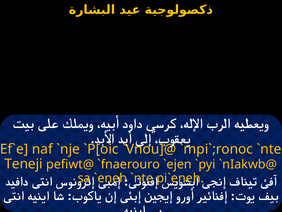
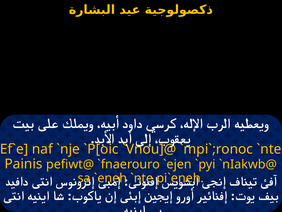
Teneji: Teneji -> Painis (23, 164)
